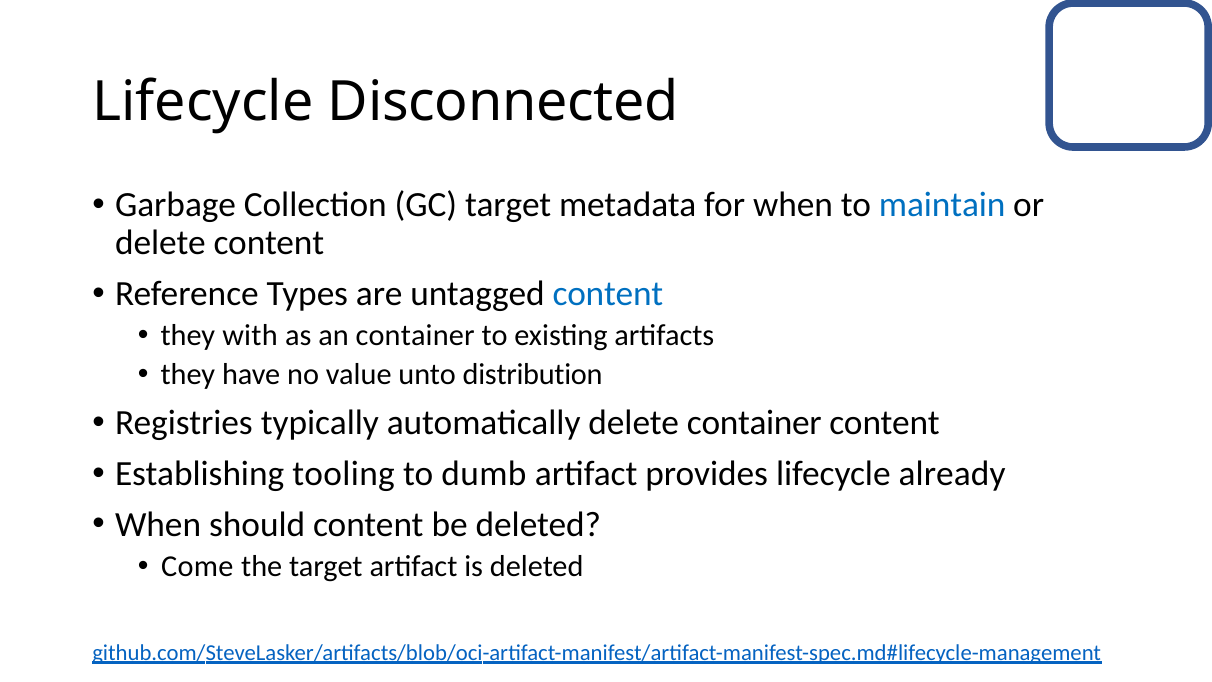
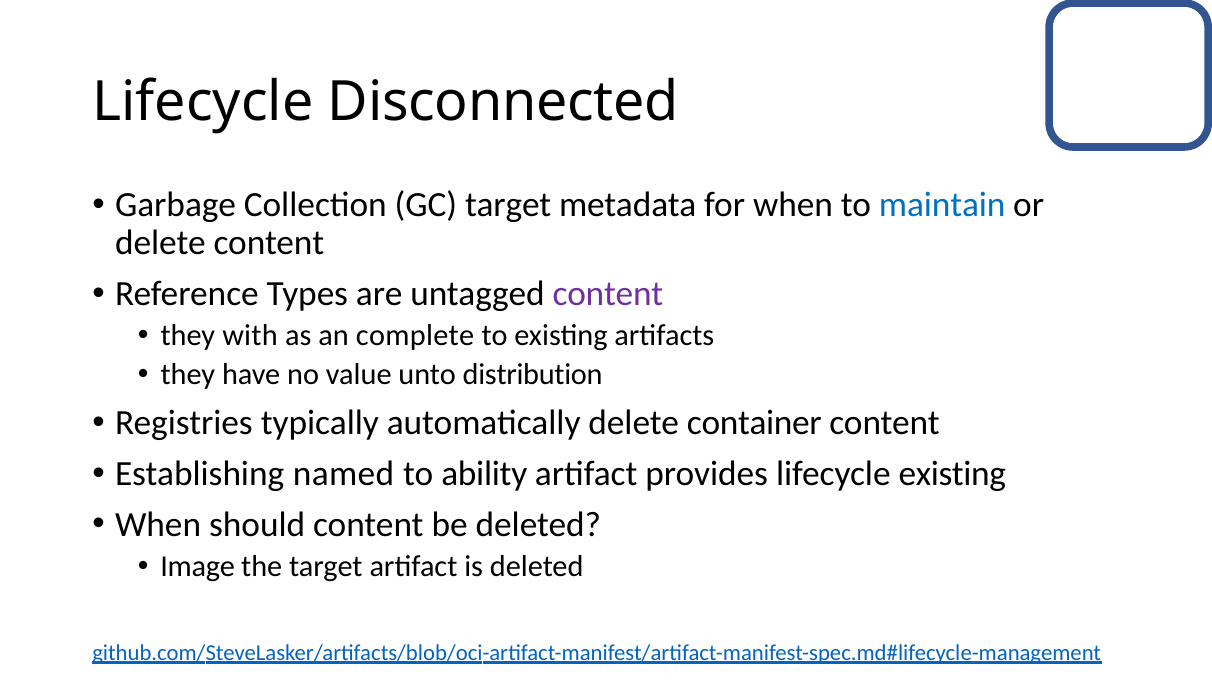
content colour: blue -> purple (608, 294)
an container: container -> complete (415, 336)
tooling: tooling -> named (344, 474)
dumb: dumb -> ability (484, 474)
lifecycle already: already -> existing (952, 474)
Come: Come -> Image (198, 566)
